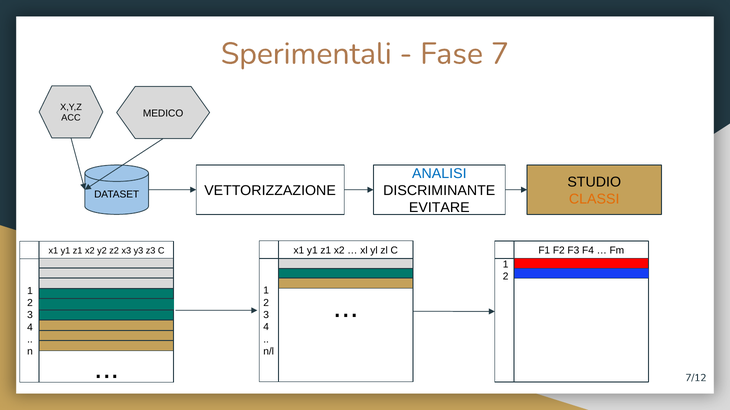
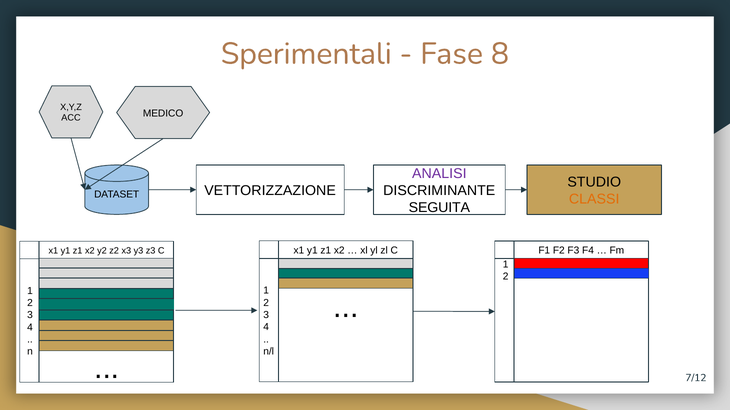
7: 7 -> 8 (500, 54)
ANALISI colour: blue -> purple (439, 174)
EVITARE: EVITARE -> SEGUITA (439, 208)
